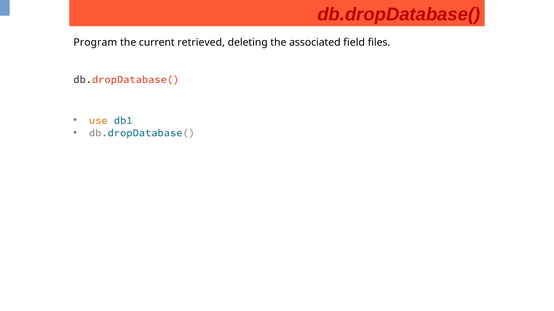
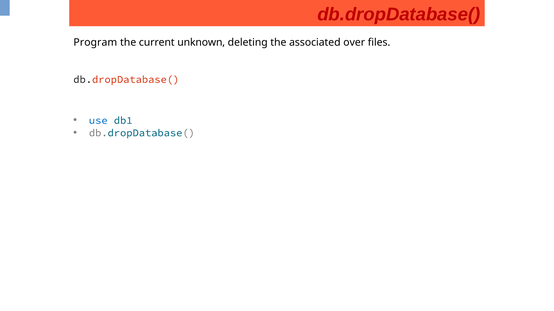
retrieved: retrieved -> unknown (201, 43)
field: field -> over (354, 43)
use colour: orange -> blue (98, 121)
